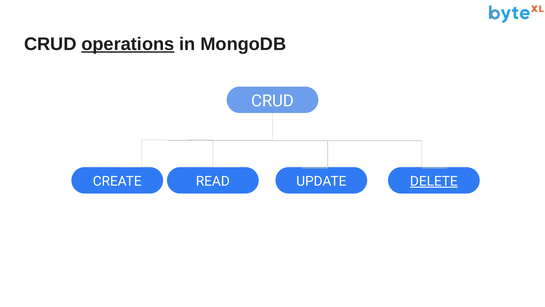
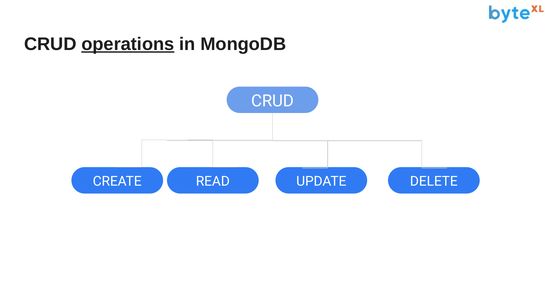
DELETE underline: present -> none (434, 181)
